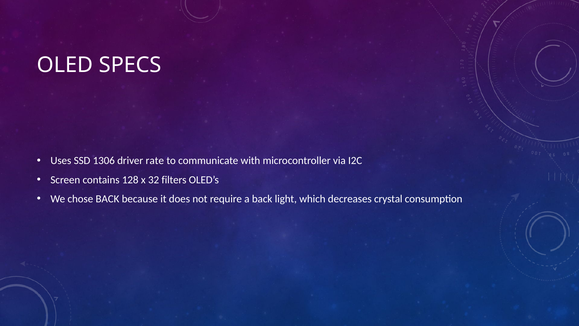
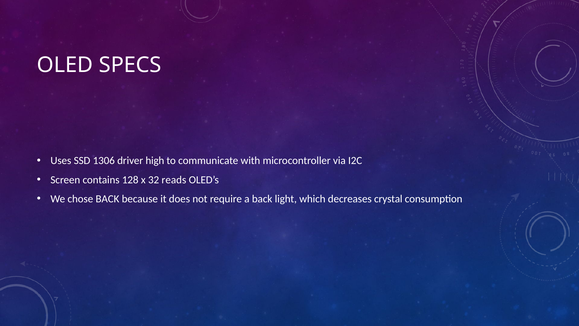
rate: rate -> high (155, 161)
filters: filters -> reads (174, 180)
